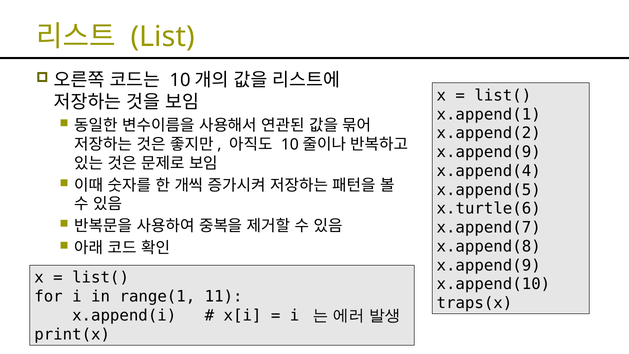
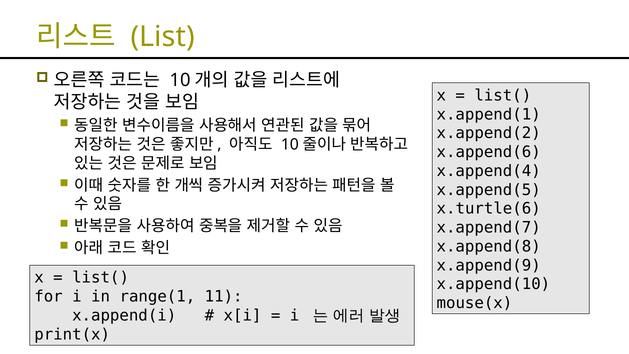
x.append(9: x.append(9 -> x.append(6 (489, 152)
traps(x: traps(x -> mouse(x (474, 303)
